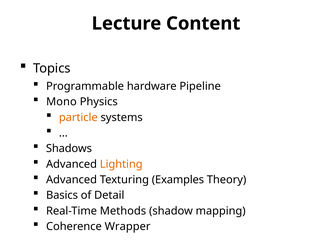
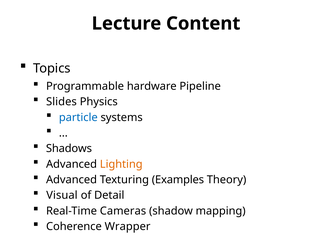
Mono: Mono -> Slides (61, 102)
particle colour: orange -> blue (78, 117)
Basics: Basics -> Visual (62, 195)
Methods: Methods -> Cameras (123, 211)
